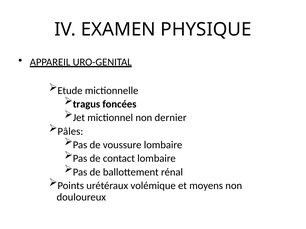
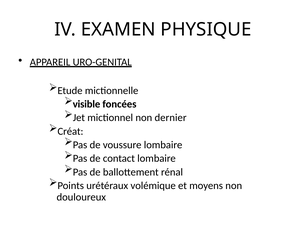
tragus: tragus -> visible (86, 104)
Pâles: Pâles -> Créat (70, 132)
